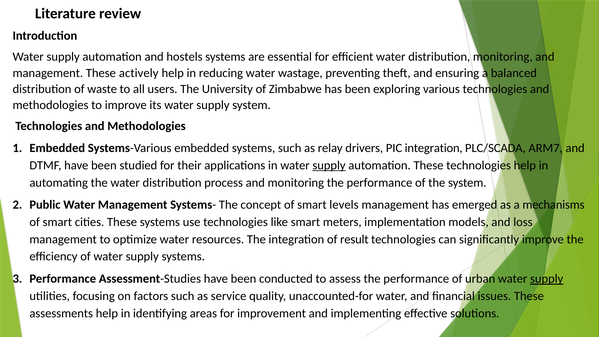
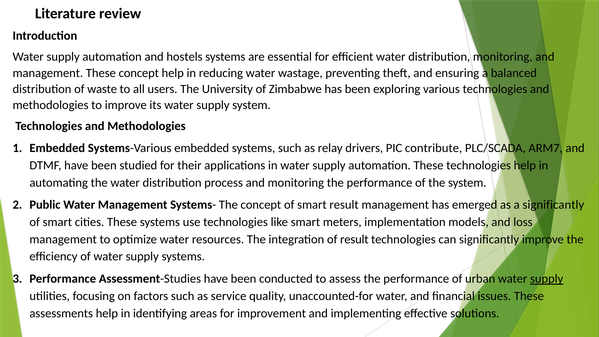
These actively: actively -> concept (139, 73)
PIC integration: integration -> contribute (434, 148)
supply underline: present -> none (329, 165)
smart levels: levels -> result (344, 205)
a mechanisms: mechanisms -> significantly (553, 205)
